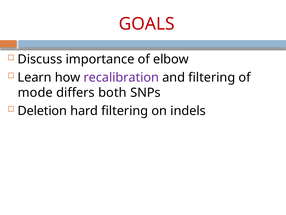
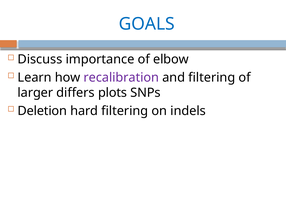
GOALS colour: red -> blue (147, 24)
mode: mode -> larger (35, 93)
both: both -> plots (113, 93)
